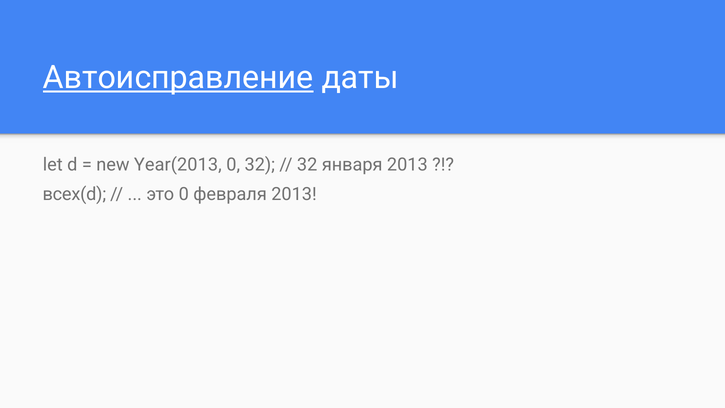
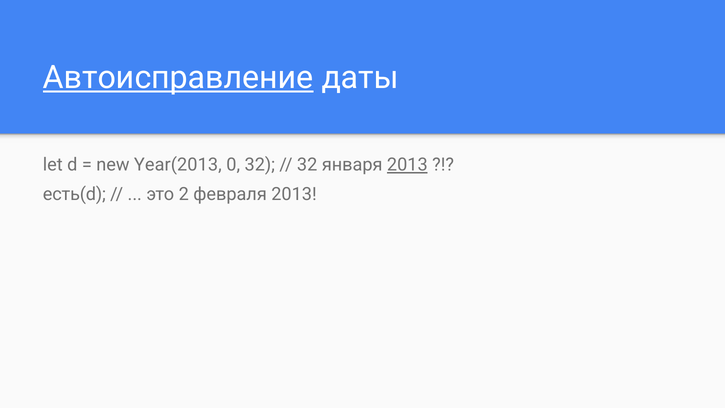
2013 underline: none -> present (407, 165)
всех(d: всех(d -> есть(d (74, 194)
это 0: 0 -> 2 (184, 194)
